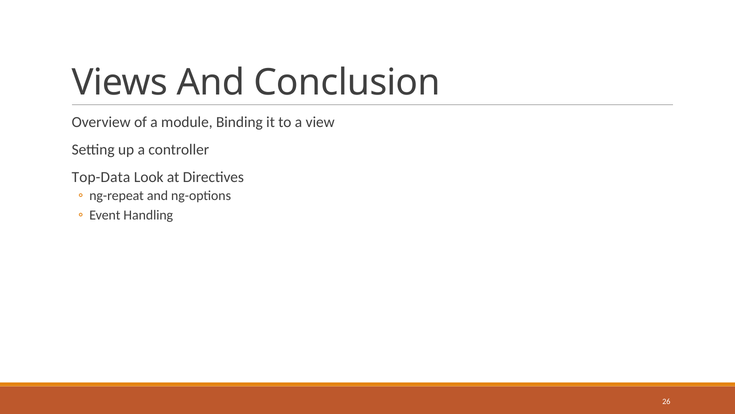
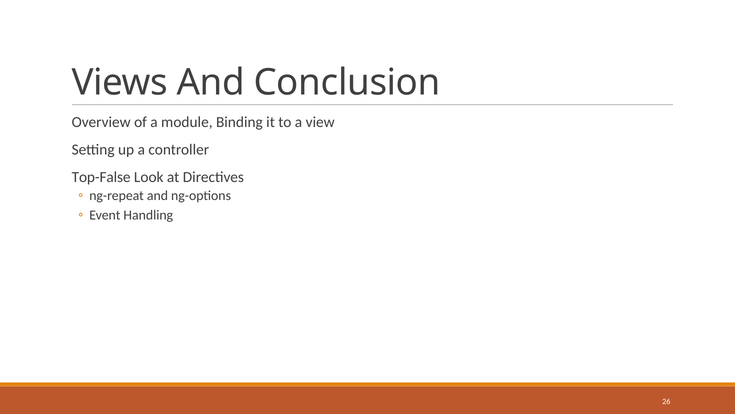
Top-Data: Top-Data -> Top-False (101, 177)
